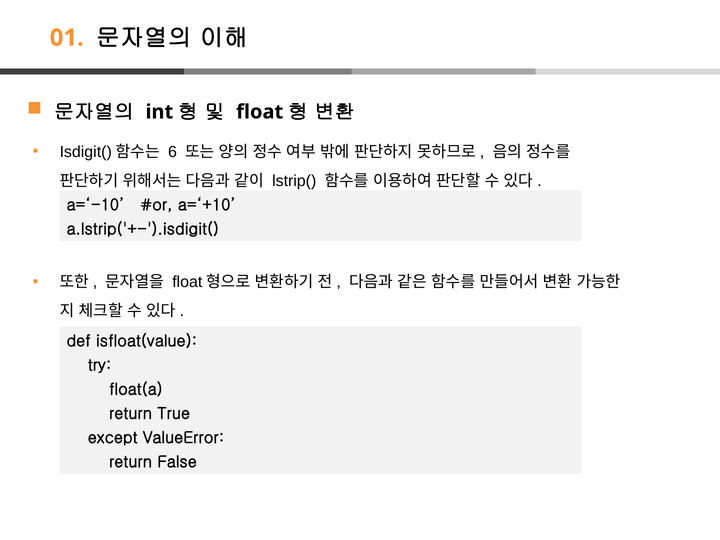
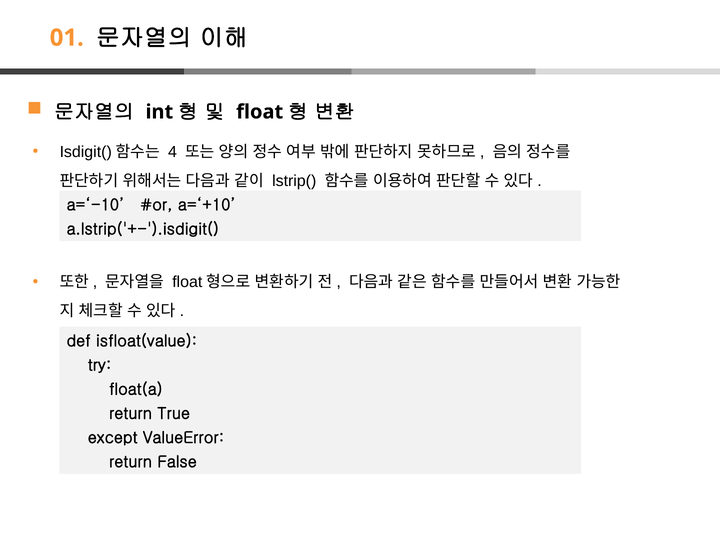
6: 6 -> 4 (173, 152)
